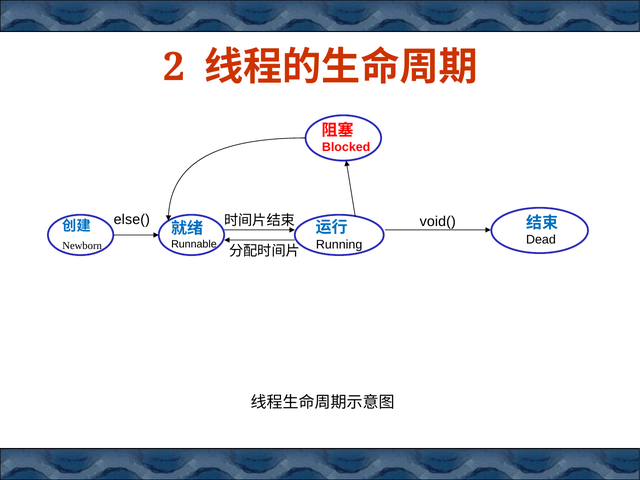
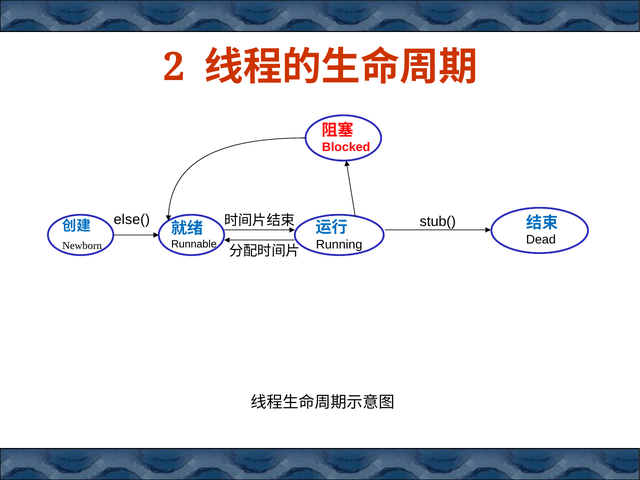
void(: void( -> stub( (438, 222)
